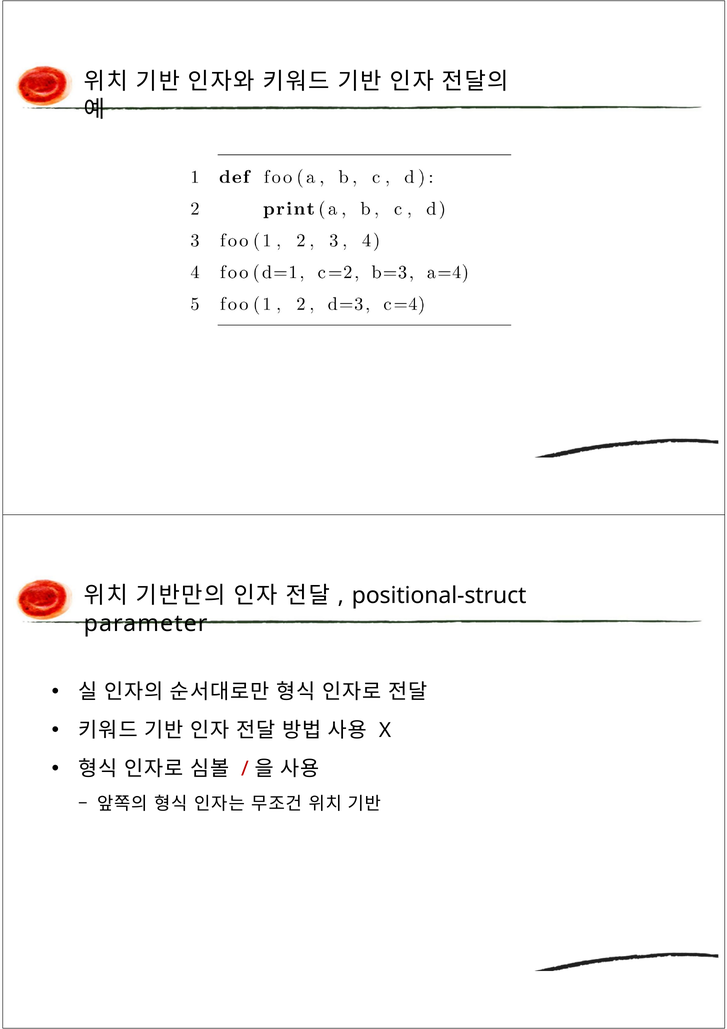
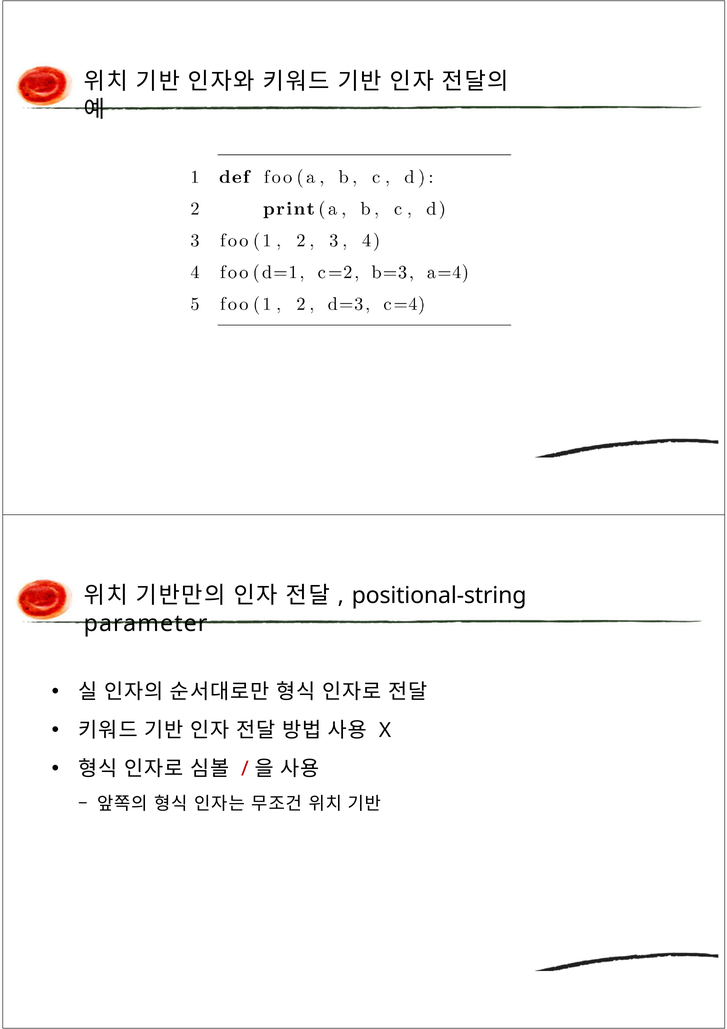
positional-struct: positional-struct -> positional-string (439, 596)
